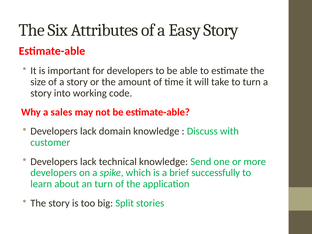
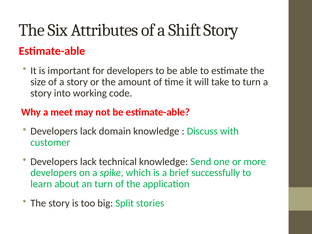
Easy: Easy -> Shift (185, 30)
sales: sales -> meet (62, 112)
